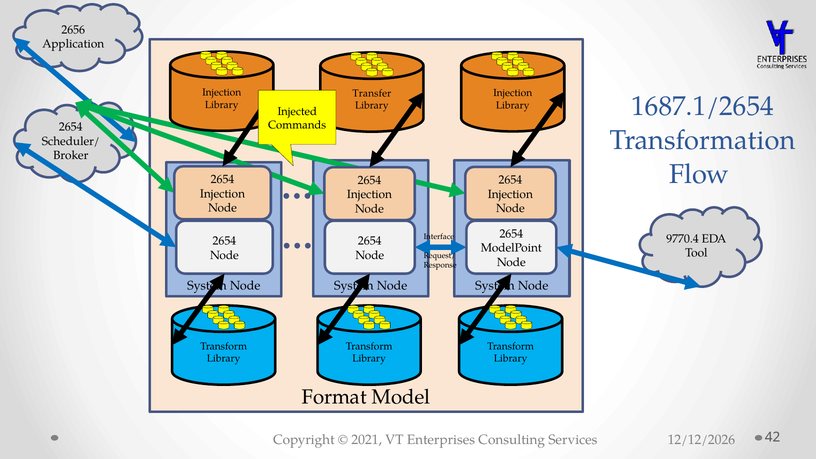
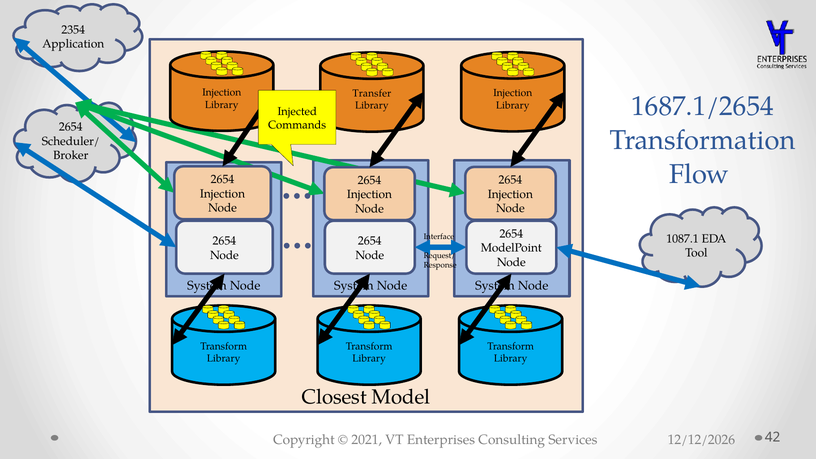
2656: 2656 -> 2354 (73, 30)
9770.4: 9770.4 -> 1087.1 (683, 239)
Format: Format -> Closest (334, 397)
